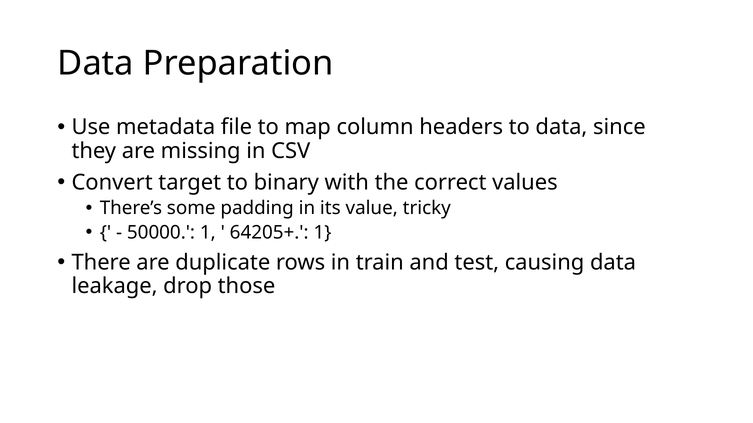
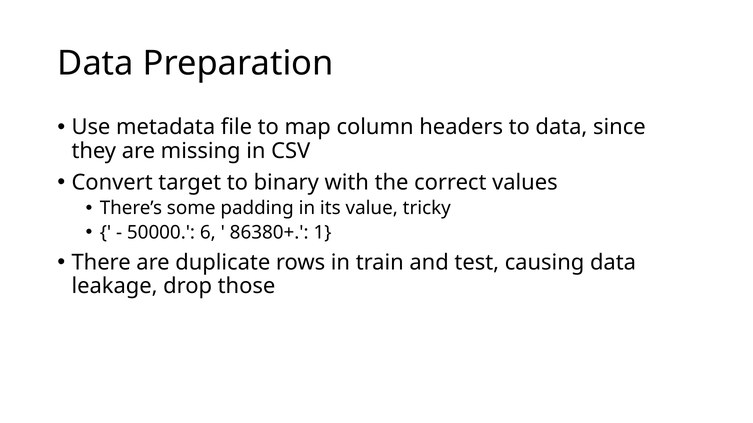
50000 1: 1 -> 6 (208, 233)
64205+: 64205+ -> 86380+ (269, 233)
